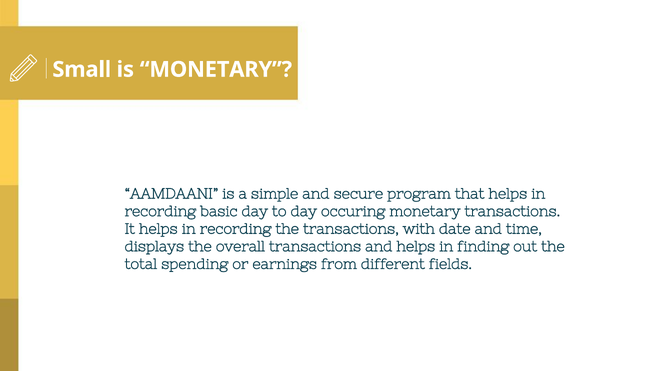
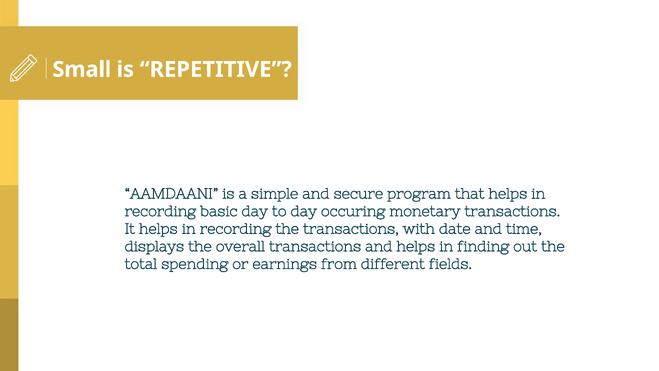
is MONETARY: MONETARY -> REPETITIVE (216, 69)
